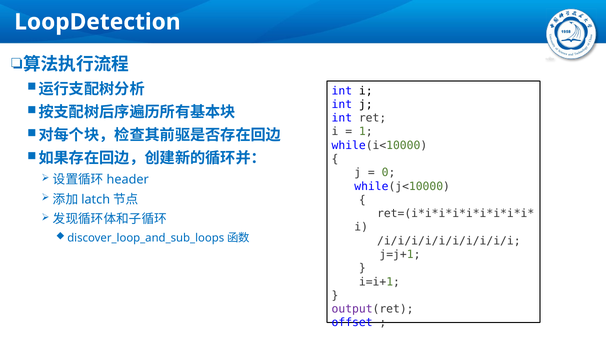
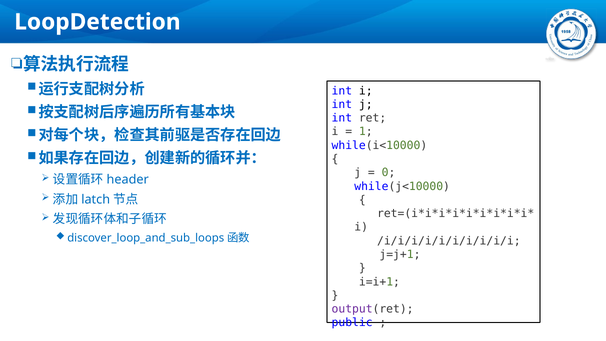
offset: offset -> public (352, 323)
